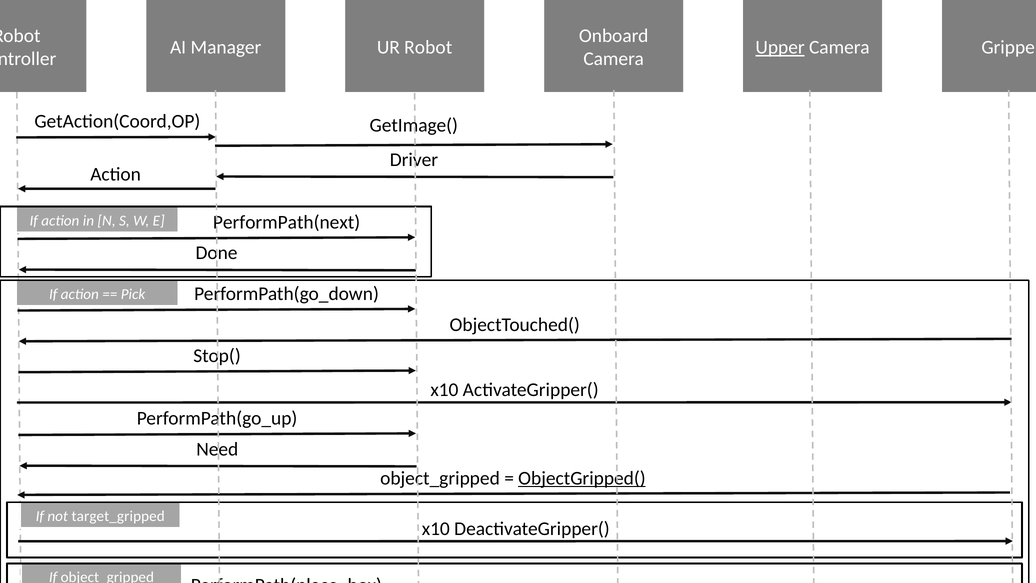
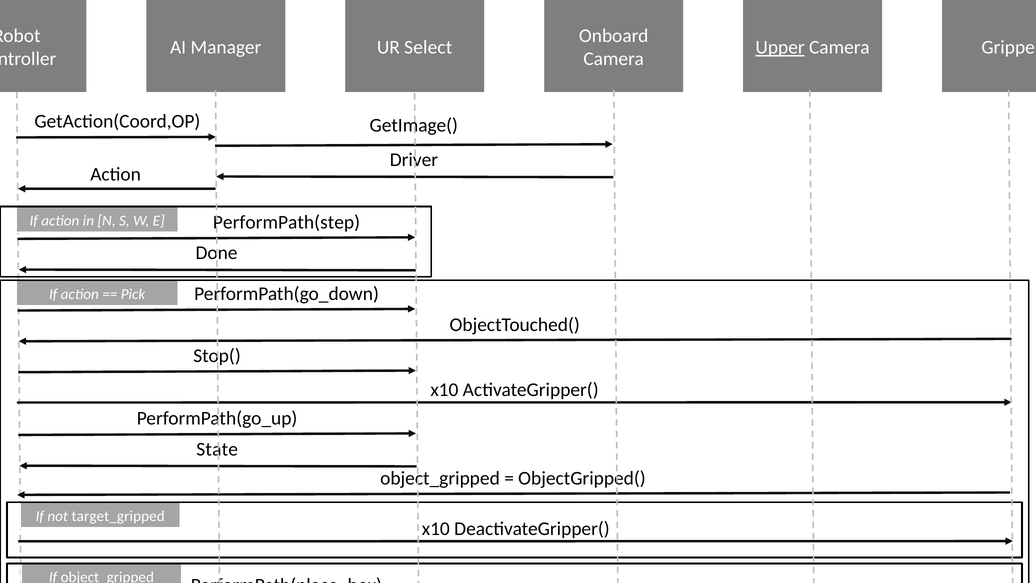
UR Robot: Robot -> Select (428, 47)
PerformPath(next: PerformPath(next -> PerformPath(step (287, 222)
Need: Need -> State (217, 449)
ObjectGripped( underline: present -> none (582, 478)
